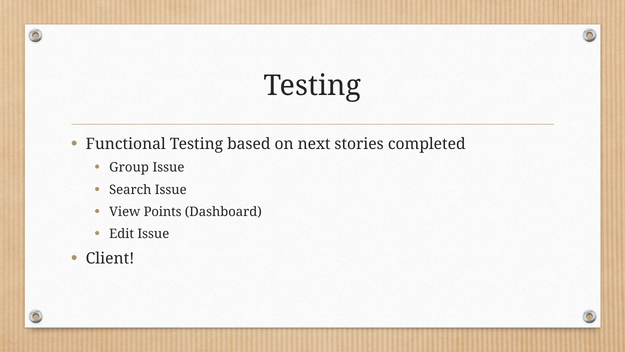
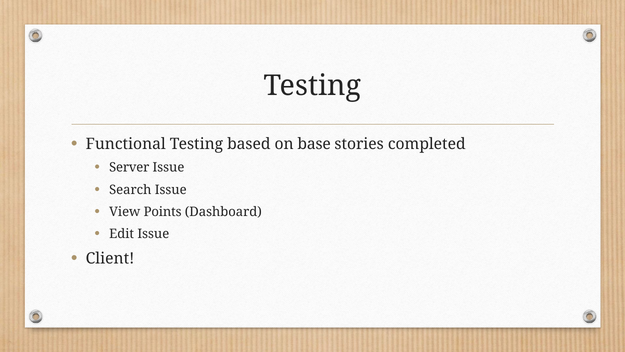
next: next -> base (314, 144)
Group: Group -> Server (129, 167)
